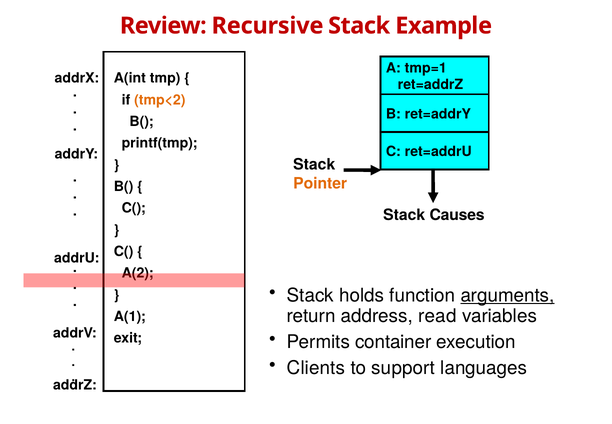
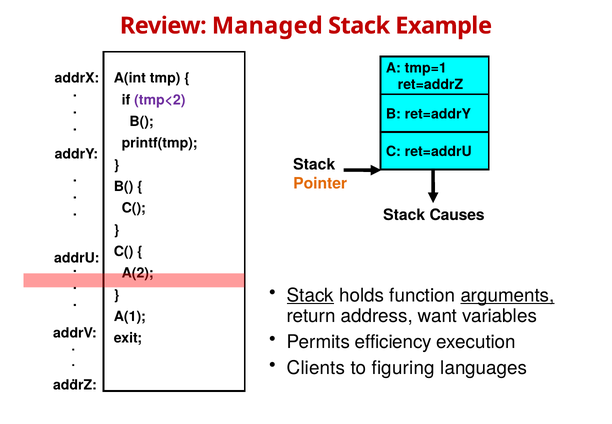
Recursive: Recursive -> Managed (267, 26)
tmp<2 colour: orange -> purple (160, 100)
Stack underline: none -> present (310, 295)
read: read -> want (438, 316)
container: container -> efficiency (393, 342)
support: support -> figuring (403, 368)
